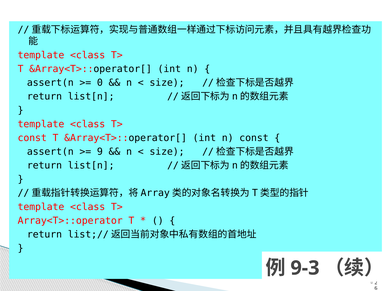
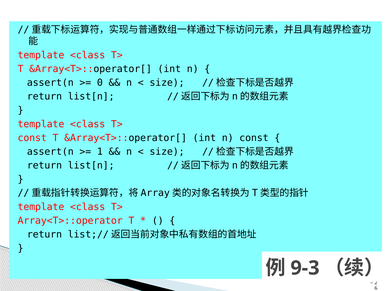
9: 9 -> 1 (100, 152)
